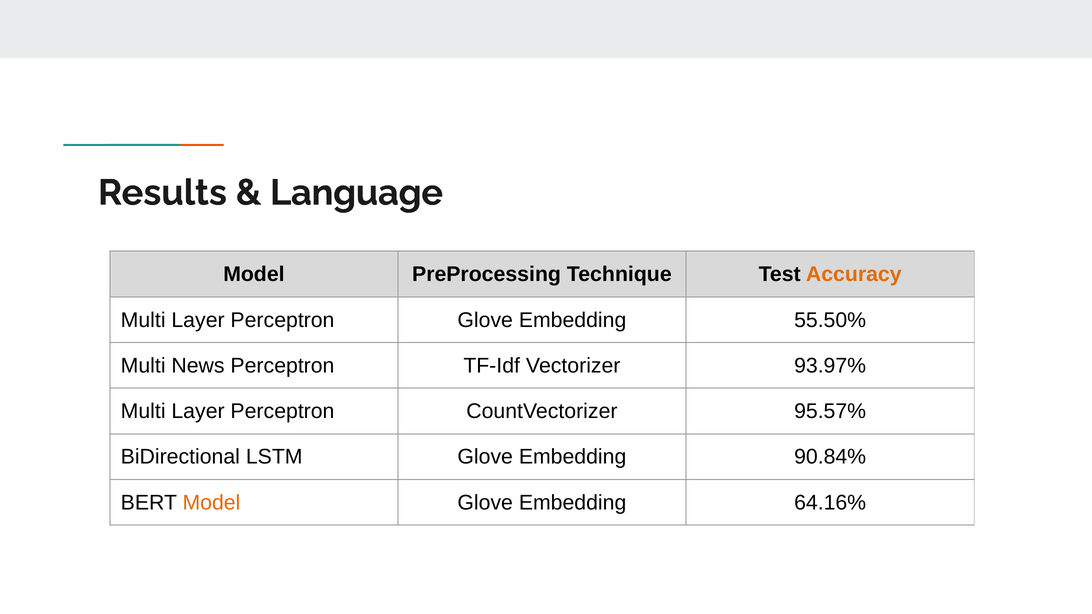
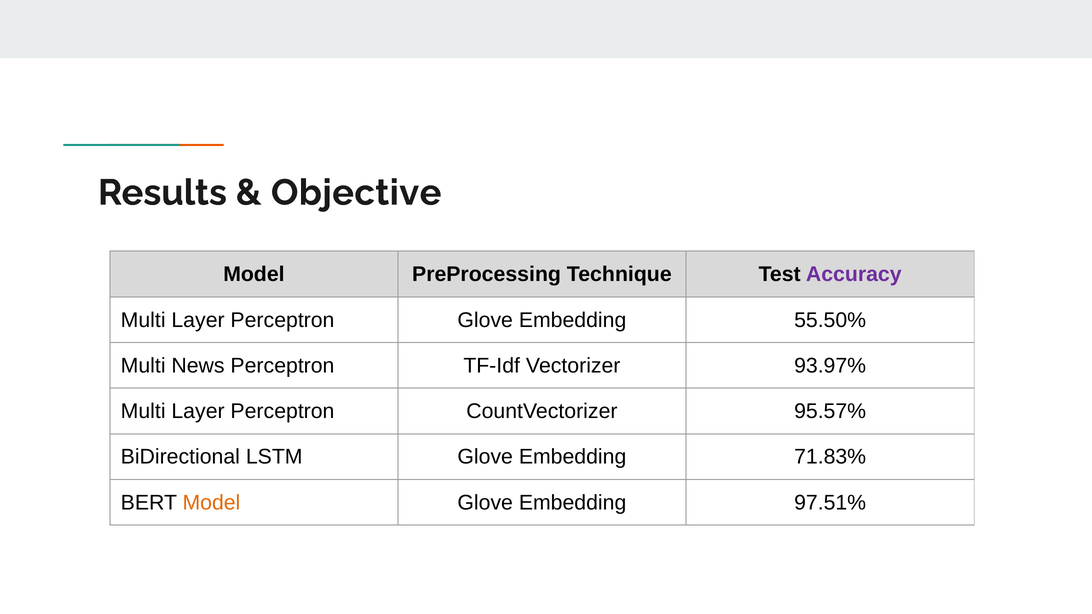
Language: Language -> Objective (356, 193)
Accuracy colour: orange -> purple (854, 275)
90.84%: 90.84% -> 71.83% (830, 457)
64.16%: 64.16% -> 97.51% (830, 503)
